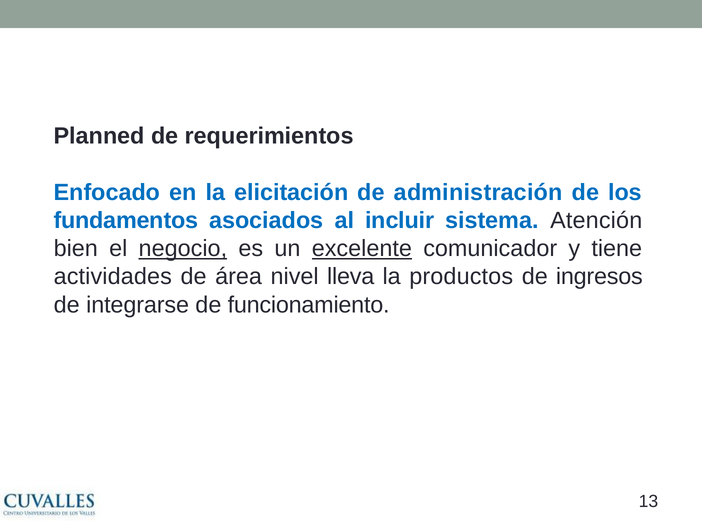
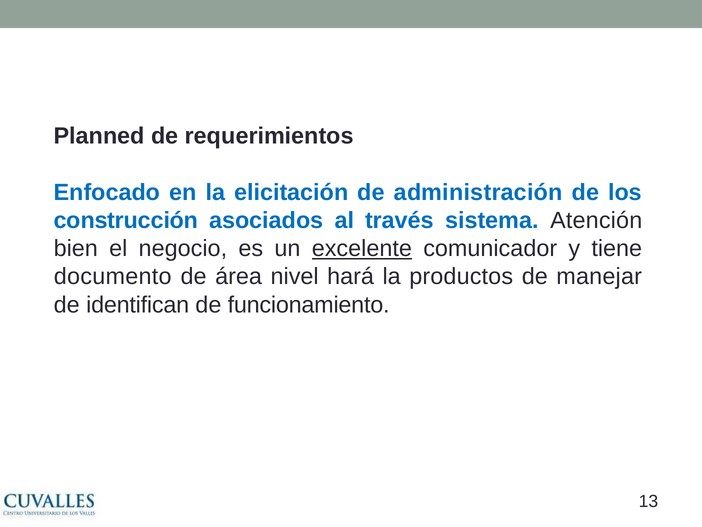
fundamentos: fundamentos -> construcción (126, 220)
incluir: incluir -> través (400, 220)
negocio underline: present -> none (183, 248)
actividades: actividades -> documento (113, 277)
lleva: lleva -> hará (351, 277)
ingresos: ingresos -> manejar (599, 277)
integrarse: integrarse -> identifican (138, 305)
